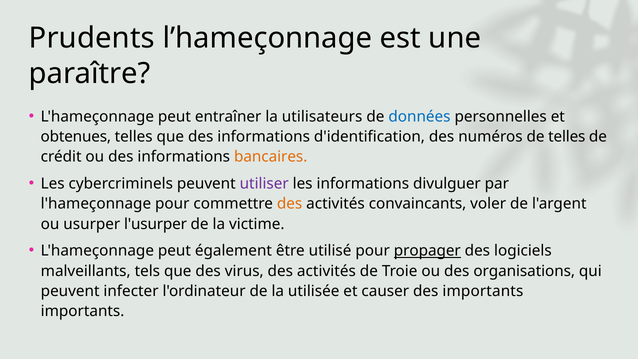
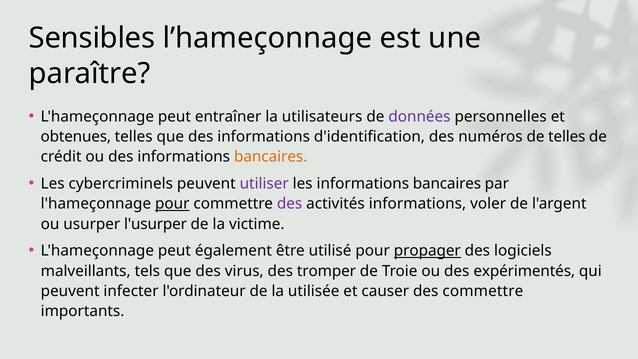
Prudents: Prudents -> Sensibles (92, 38)
données colour: blue -> purple (419, 116)
les informations divulguer: divulguer -> bancaires (447, 184)
pour underline: none -> present (172, 204)
des colour: orange -> purple (290, 204)
activités convaincants: convaincants -> informations (417, 204)
virus des activités: activités -> tromper (327, 271)
organisations: organisations -> expérimentés (524, 271)
des importants: importants -> commettre (483, 291)
